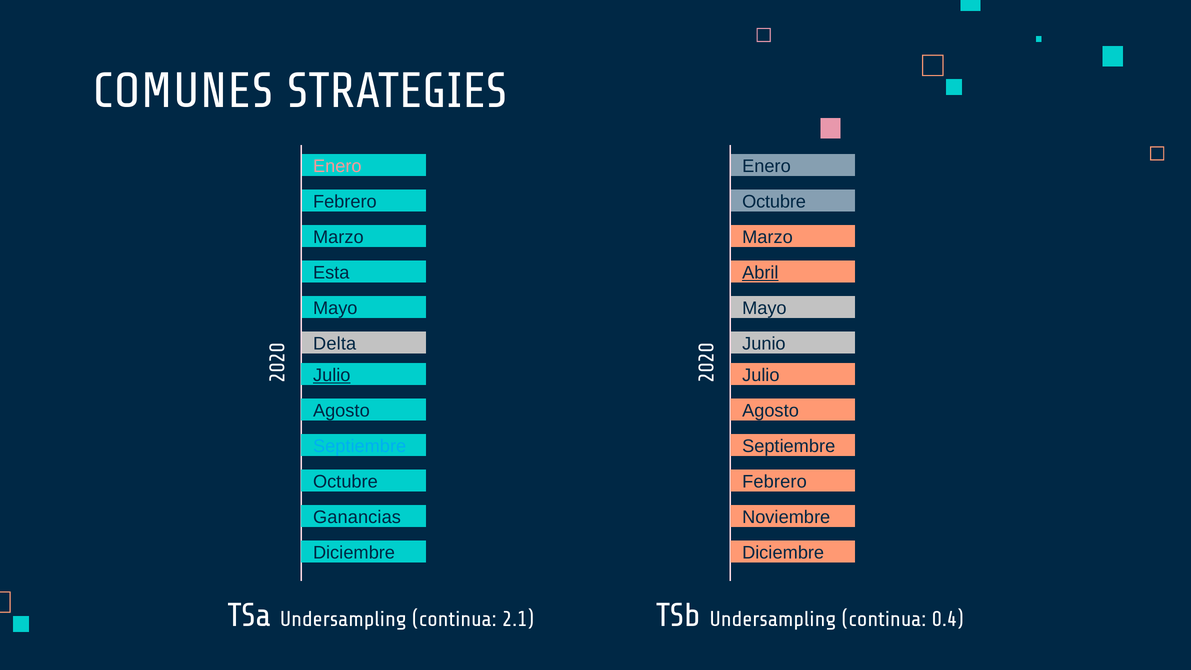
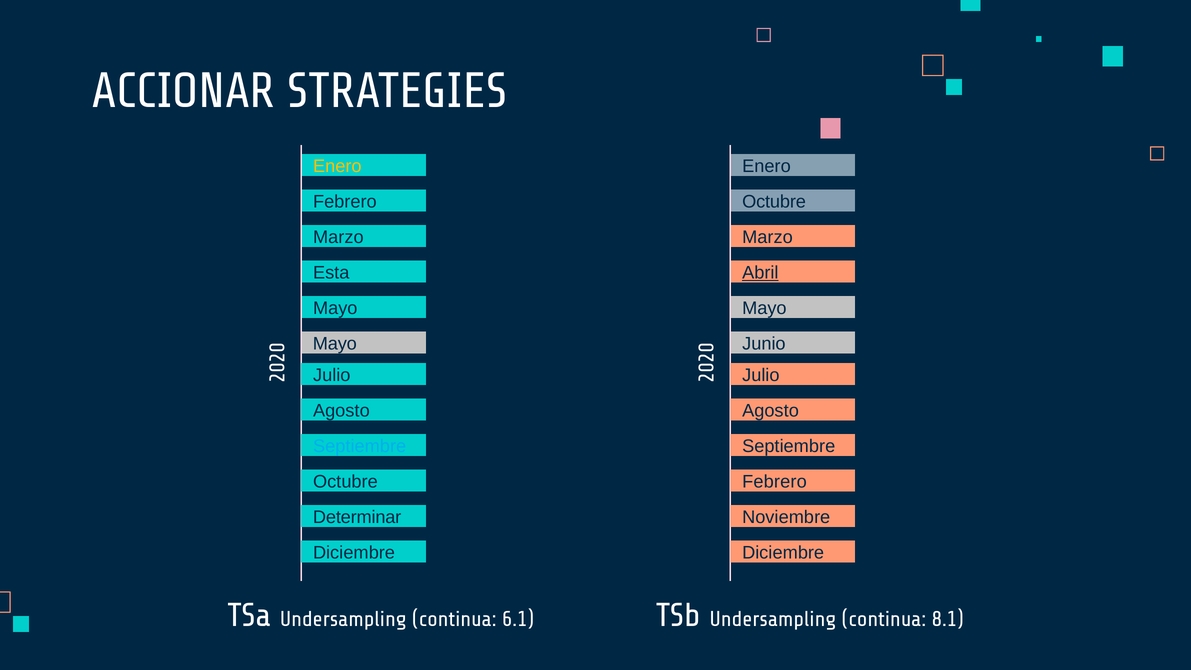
COMUNES: COMUNES -> ACCIONAR (184, 91)
Enero colour: pink -> yellow (337, 166)
Delta: Delta -> Mayo (335, 344)
Julio underline: present -> none (332, 375)
Ganancias: Ganancias -> Determinar (357, 517)
2.1: 2.1 -> 6.1 (518, 619)
0.4: 0.4 -> 8.1 (948, 619)
